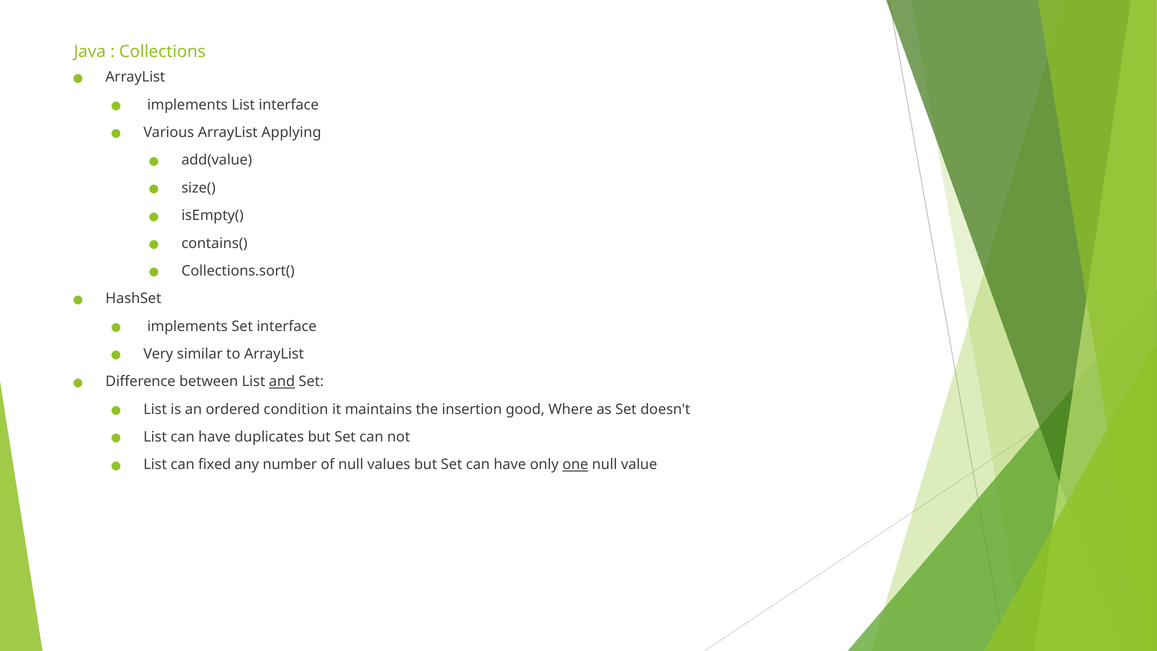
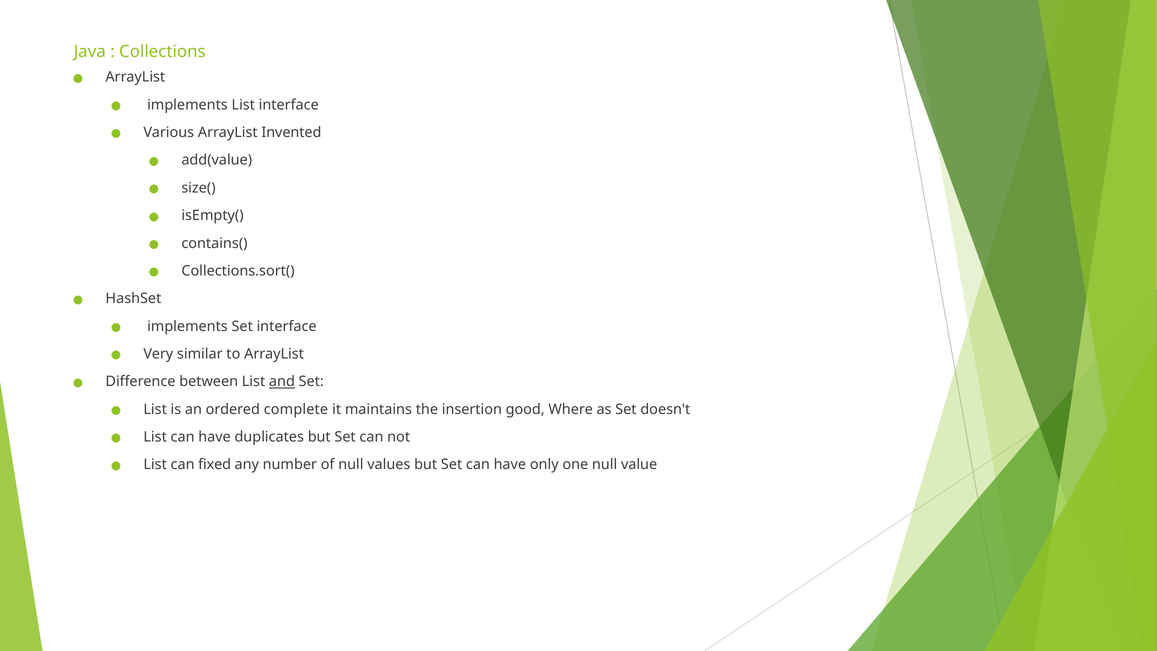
Applying: Applying -> Invented (291, 132)
condition: condition -> complete (296, 409)
one underline: present -> none (575, 465)
